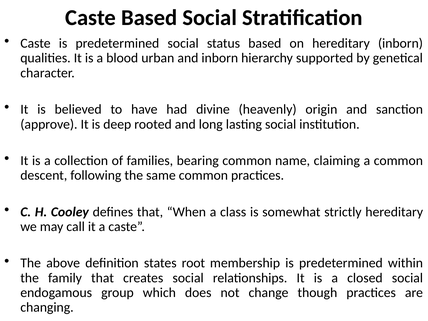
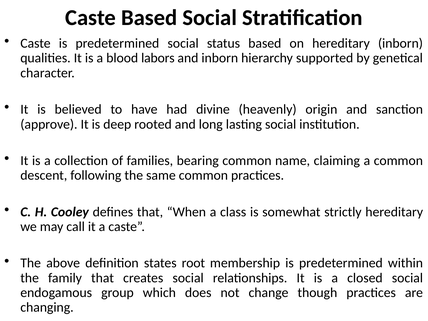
urban: urban -> labors (158, 58)
